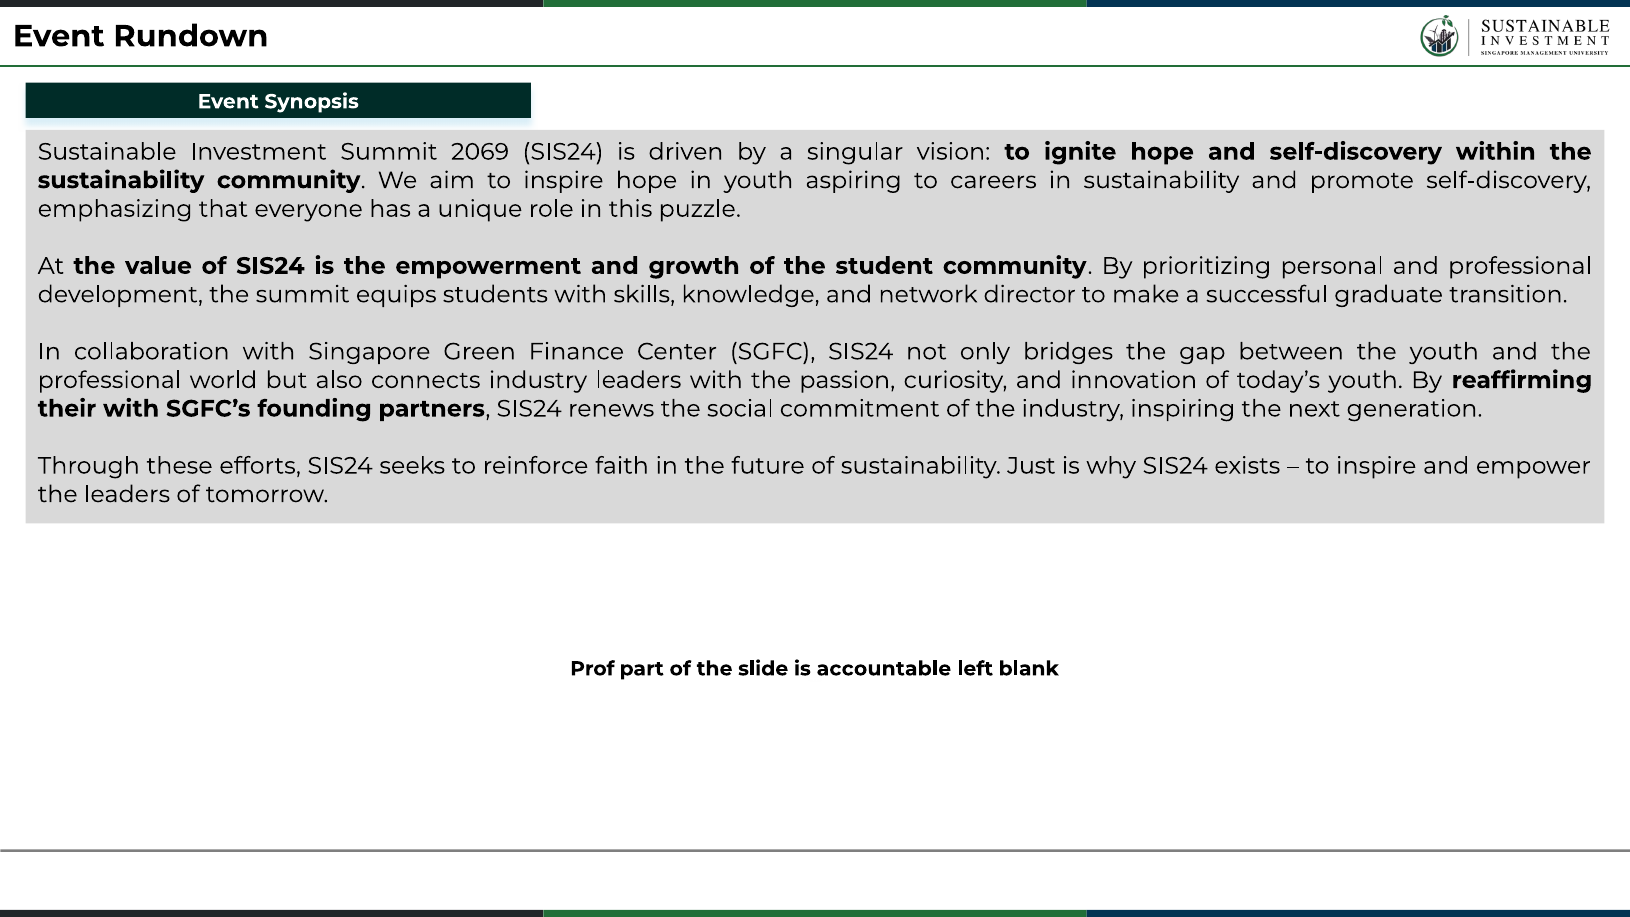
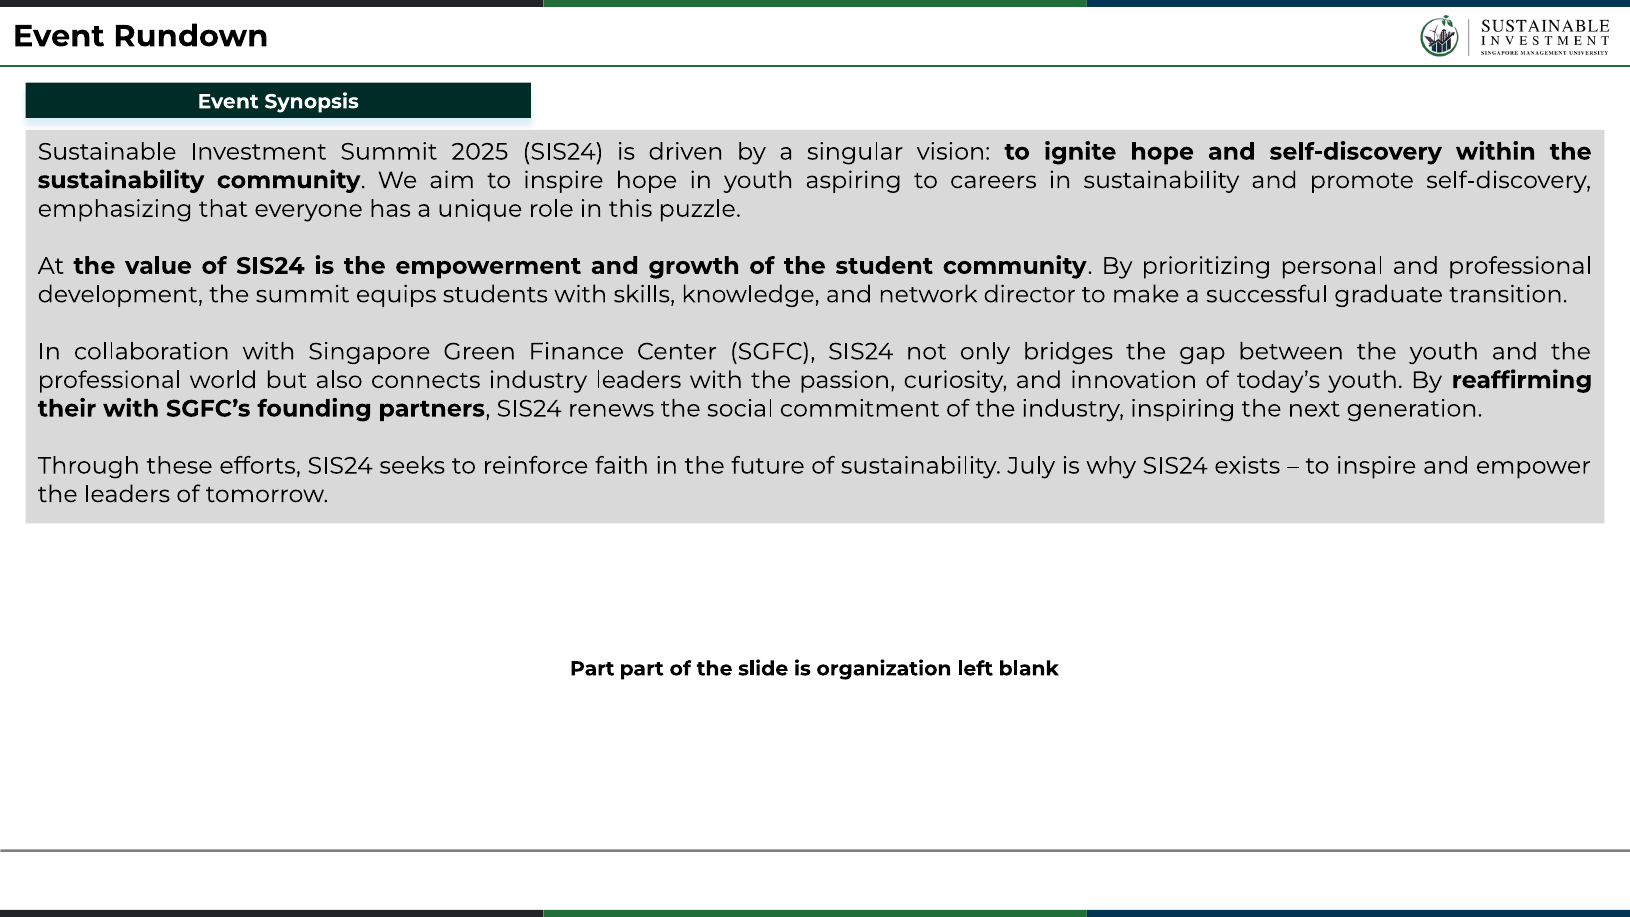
2069: 2069 -> 2025 (480, 152)
Just: Just -> July (1031, 466)
Prof: Prof -> Part (592, 669)
accountable: accountable -> organization (884, 669)
